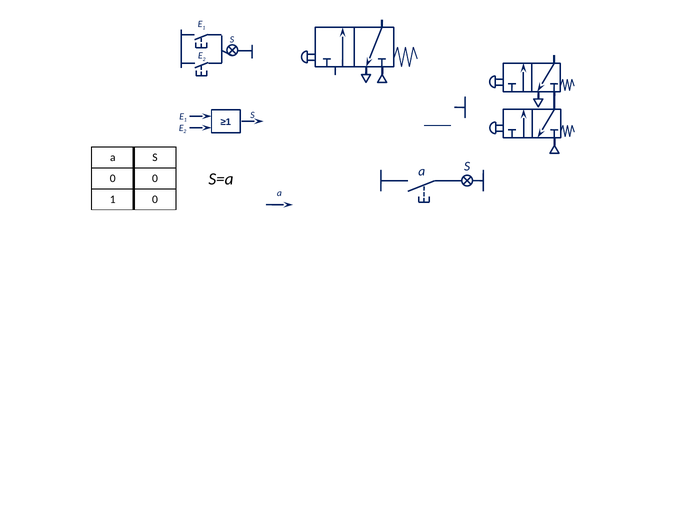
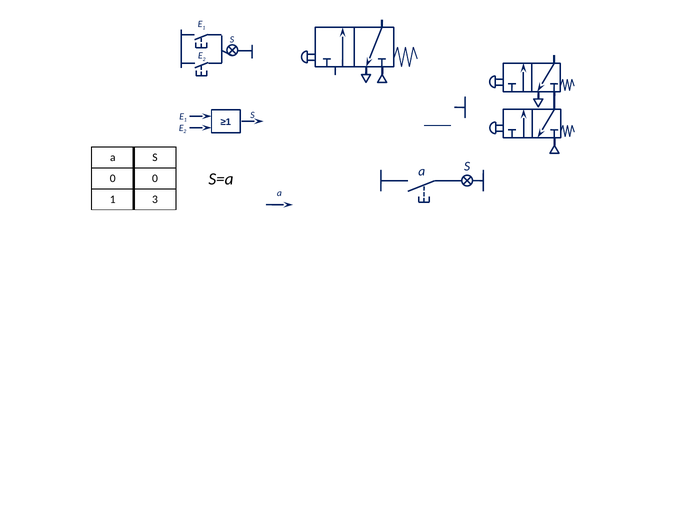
1 0: 0 -> 3 (155, 200)
